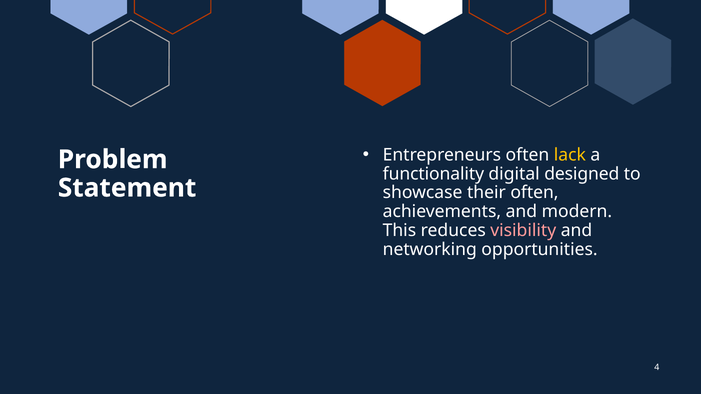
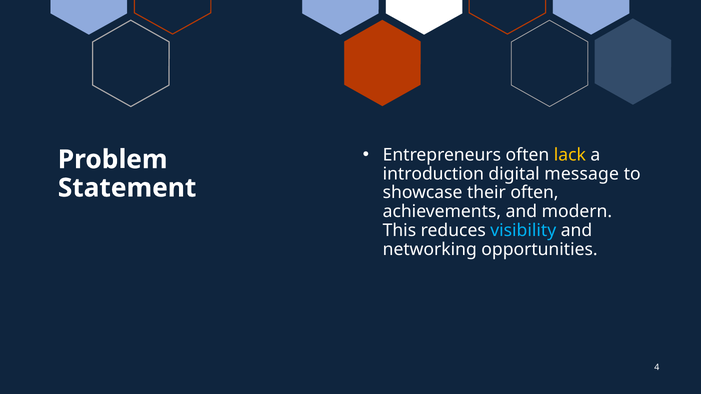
functionality: functionality -> introduction (433, 174)
designed: designed -> message (582, 174)
visibility colour: pink -> light blue (523, 231)
